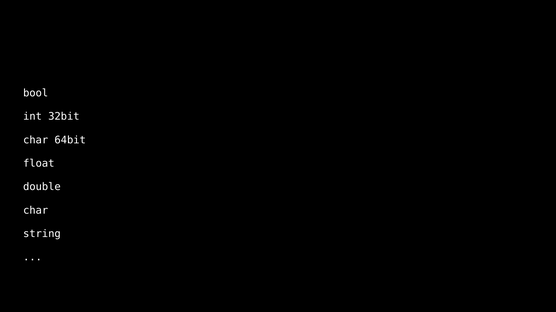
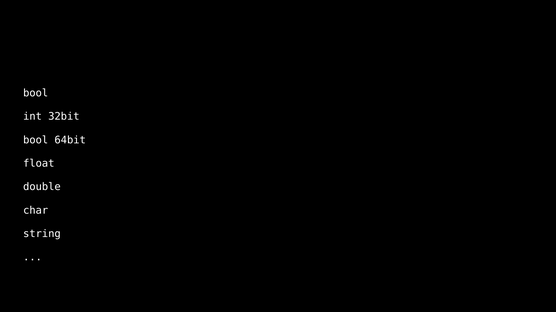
char: char -> bool (36, 140)
